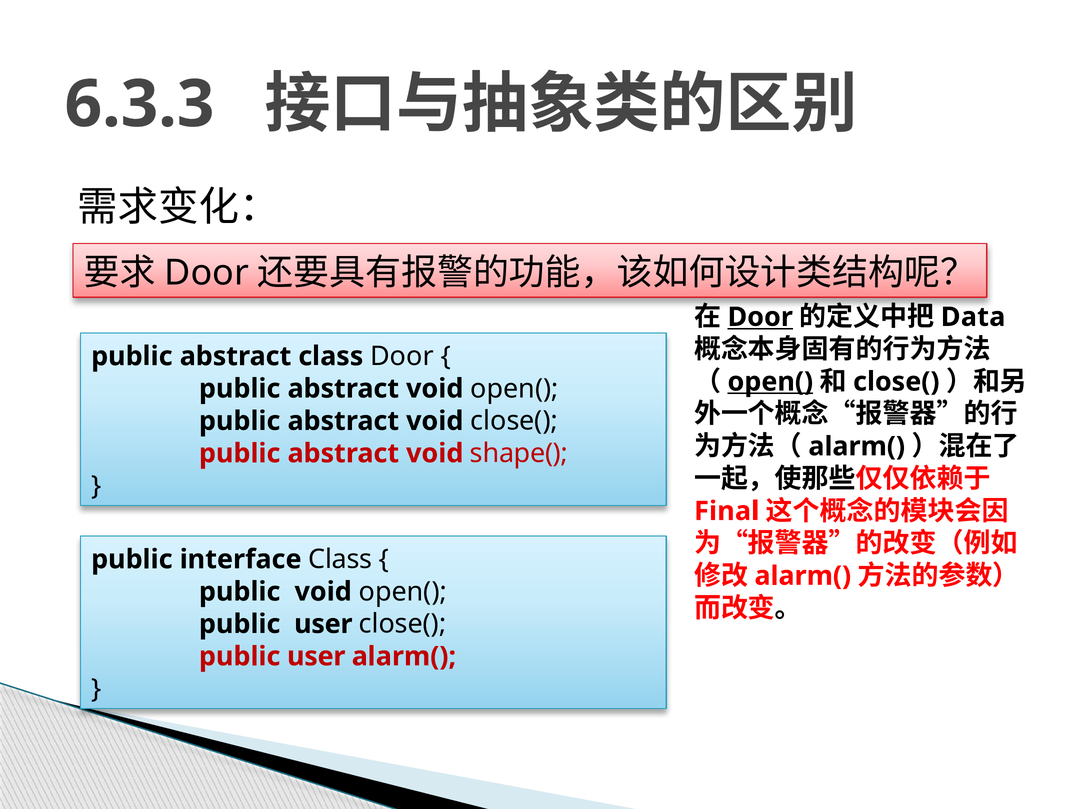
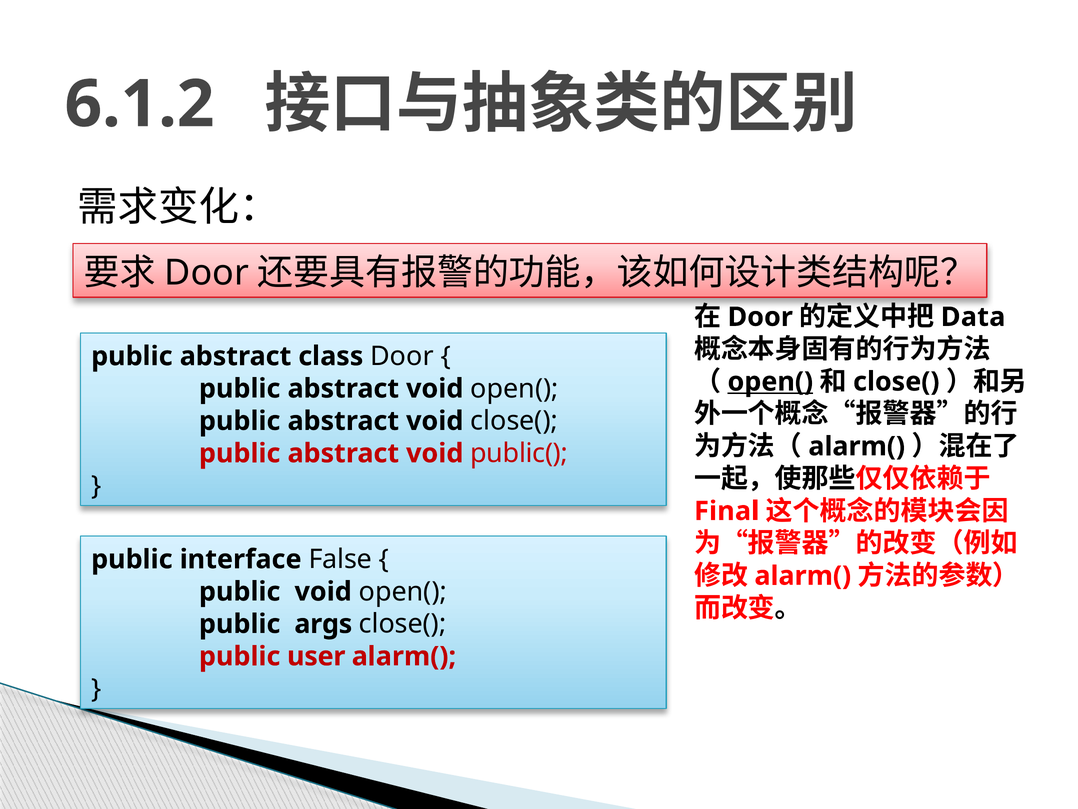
6.3.3: 6.3.3 -> 6.1.2 (139, 104)
Door underline: present -> none (760, 317)
shape(: shape( -> public( (519, 453)
interface Class: Class -> False (340, 559)
user: user -> args (323, 624)
